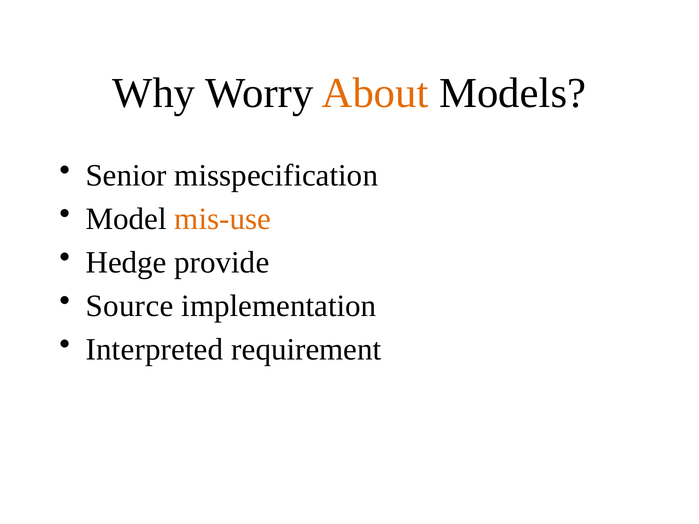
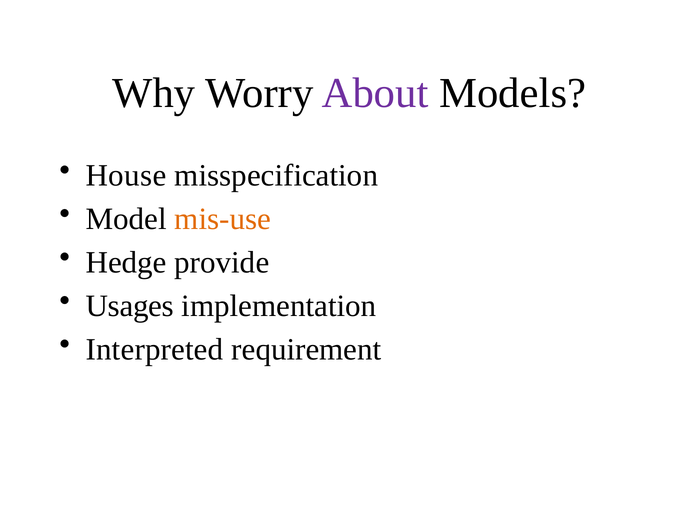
About colour: orange -> purple (375, 93)
Senior: Senior -> House (126, 176)
Source: Source -> Usages (130, 306)
